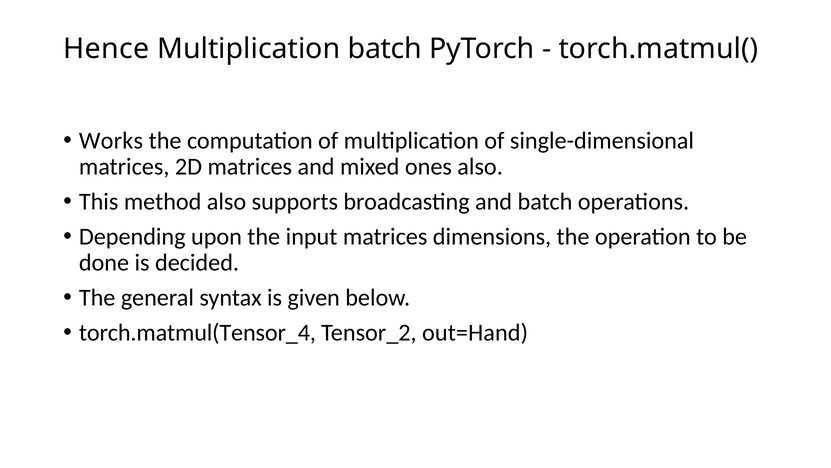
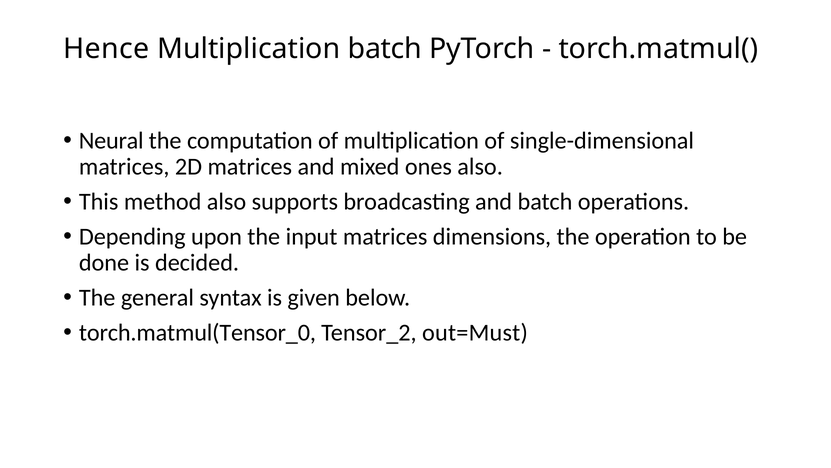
Works: Works -> Neural (111, 140)
torch.matmul(Tensor_4: torch.matmul(Tensor_4 -> torch.matmul(Tensor_0 (197, 332)
out=Hand: out=Hand -> out=Must (475, 332)
